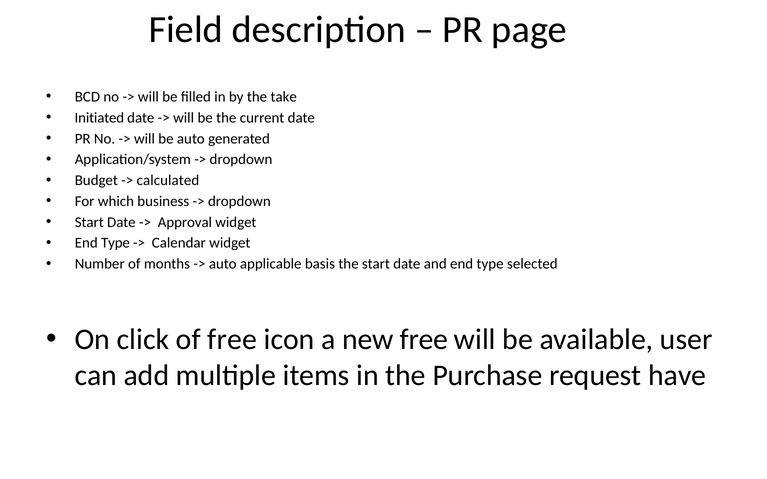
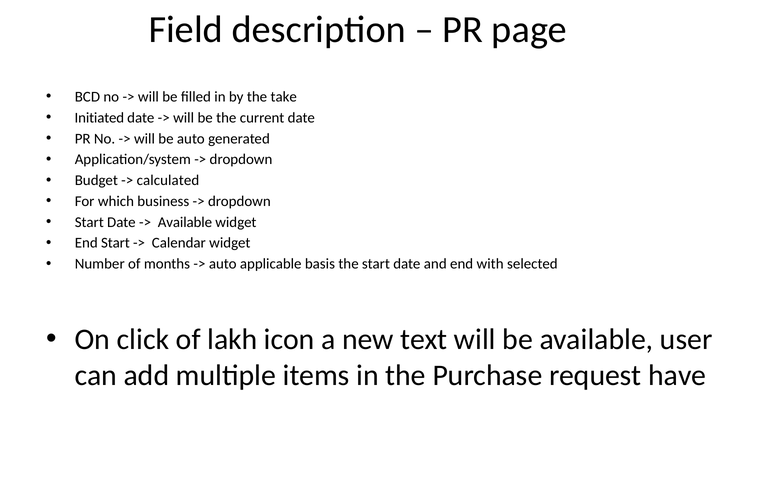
Approval: Approval -> Available (185, 222)
Type: Type -> Start (115, 243)
and end type: type -> with (490, 264)
of free: free -> lakh (232, 340)
new free: free -> text (424, 340)
